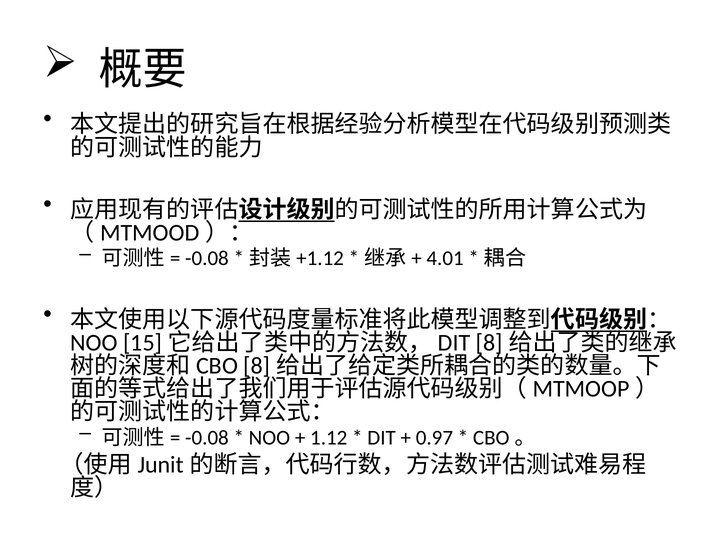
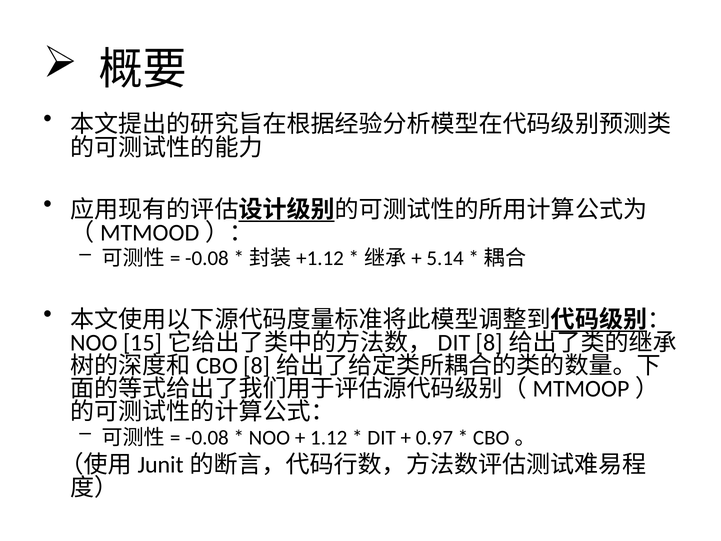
4.01: 4.01 -> 5.14 (445, 258)
